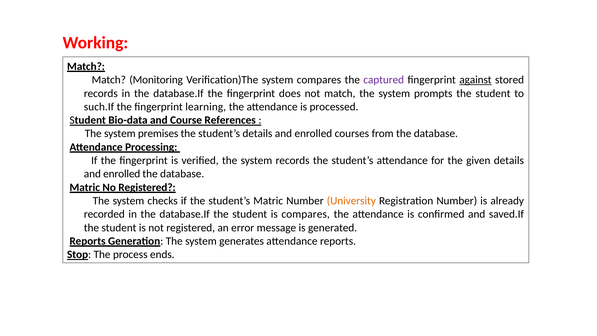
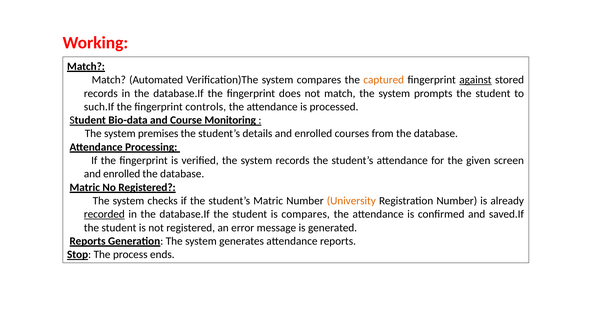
Monitoring: Monitoring -> Automated (156, 80)
captured colour: purple -> orange (384, 80)
learning: learning -> controls (206, 107)
References: References -> Monitoring (230, 120)
given details: details -> screen (509, 160)
recorded underline: none -> present (104, 214)
